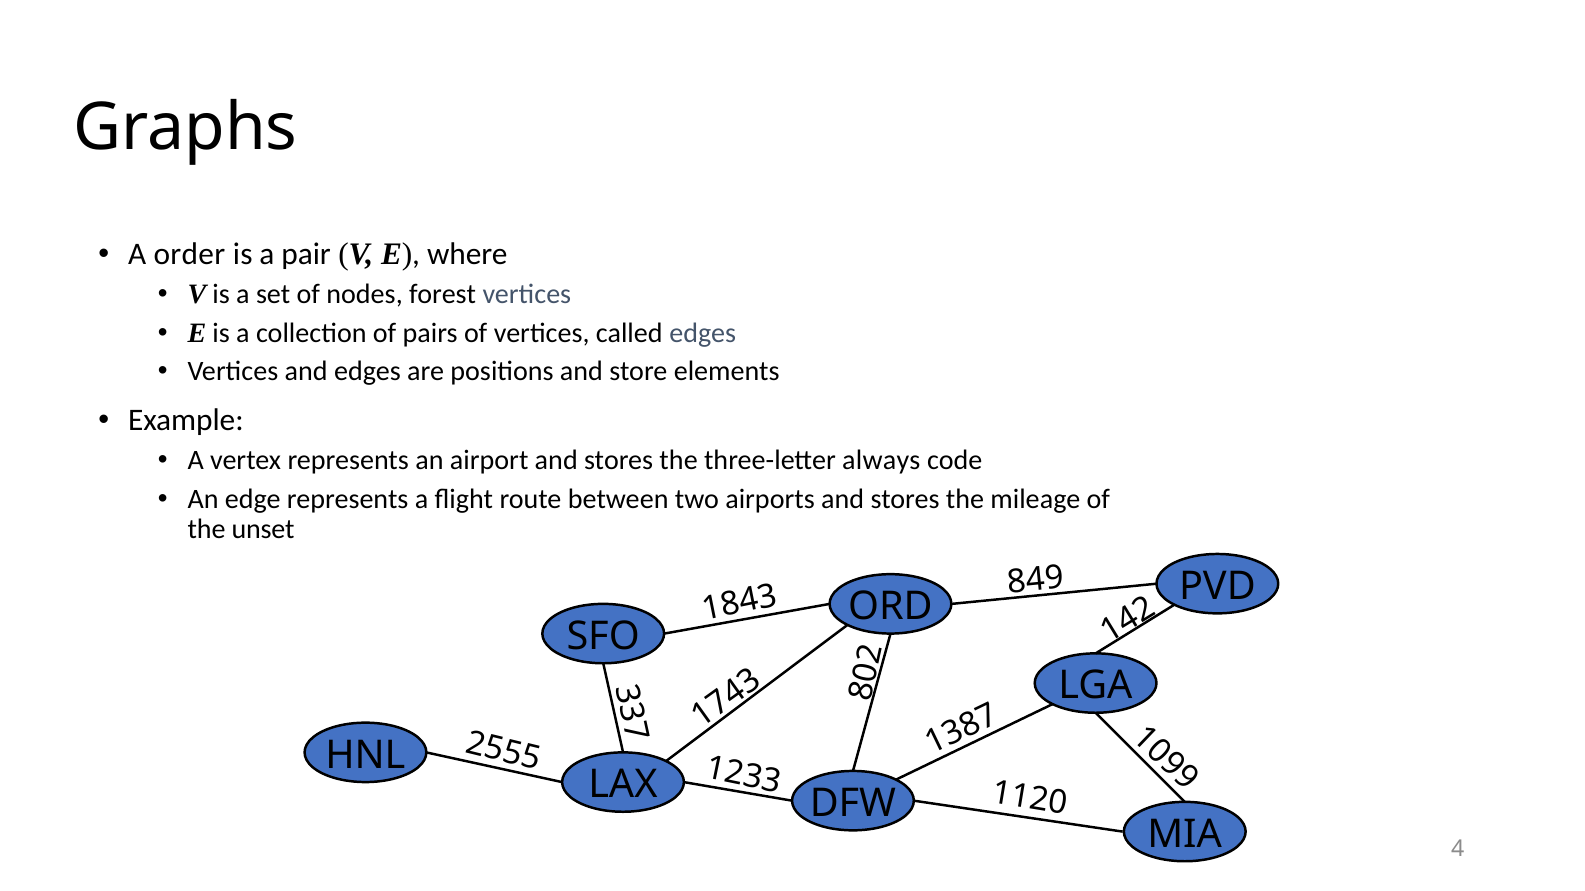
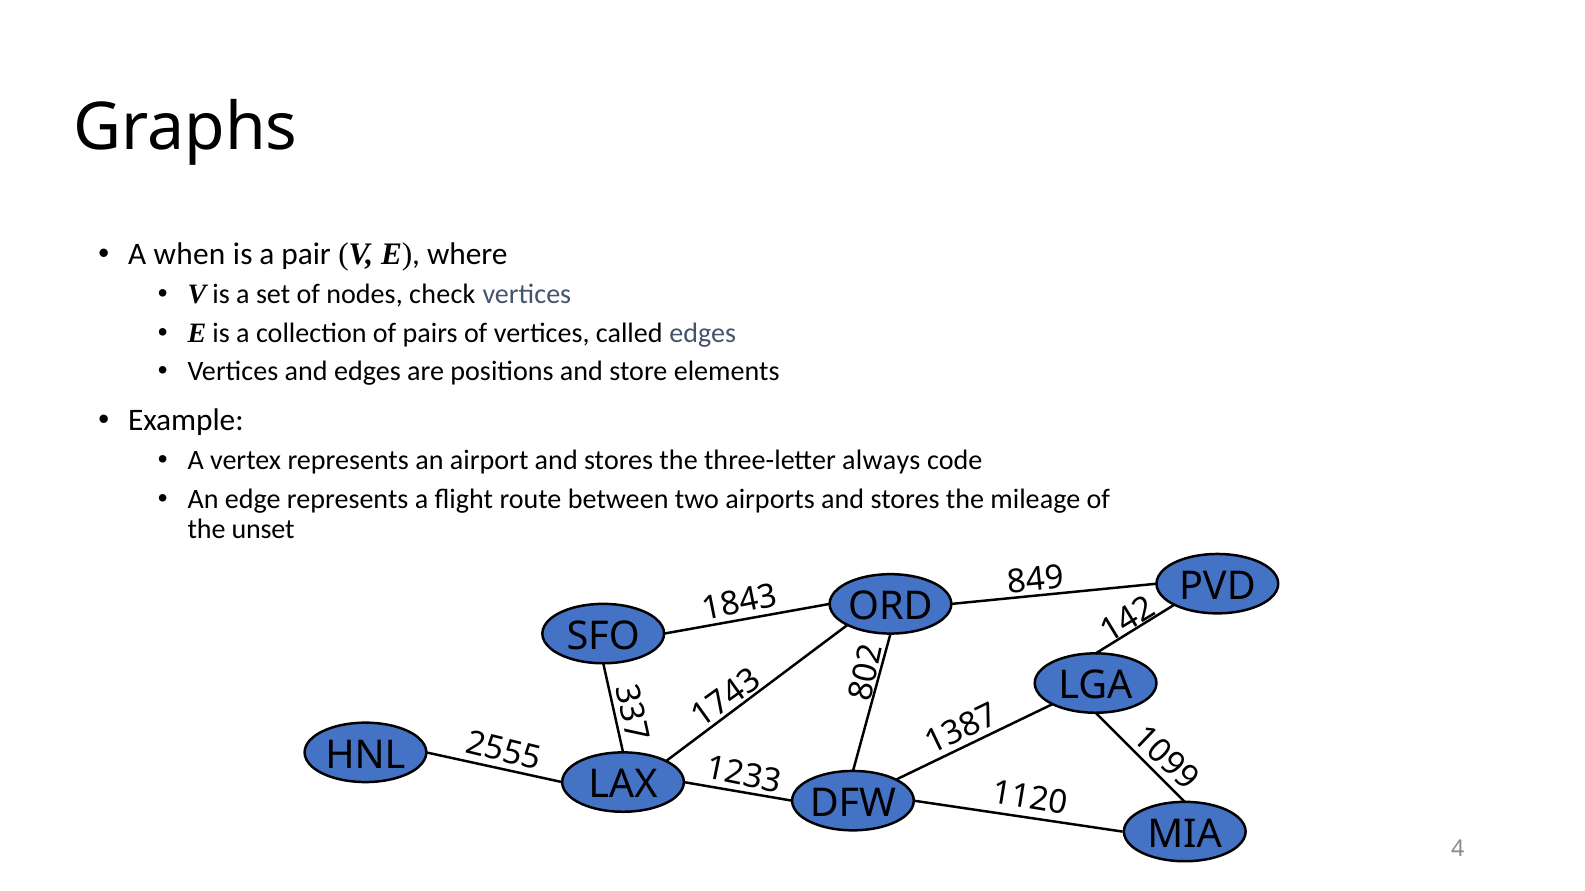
order: order -> when (189, 254)
forest: forest -> check (442, 295)
